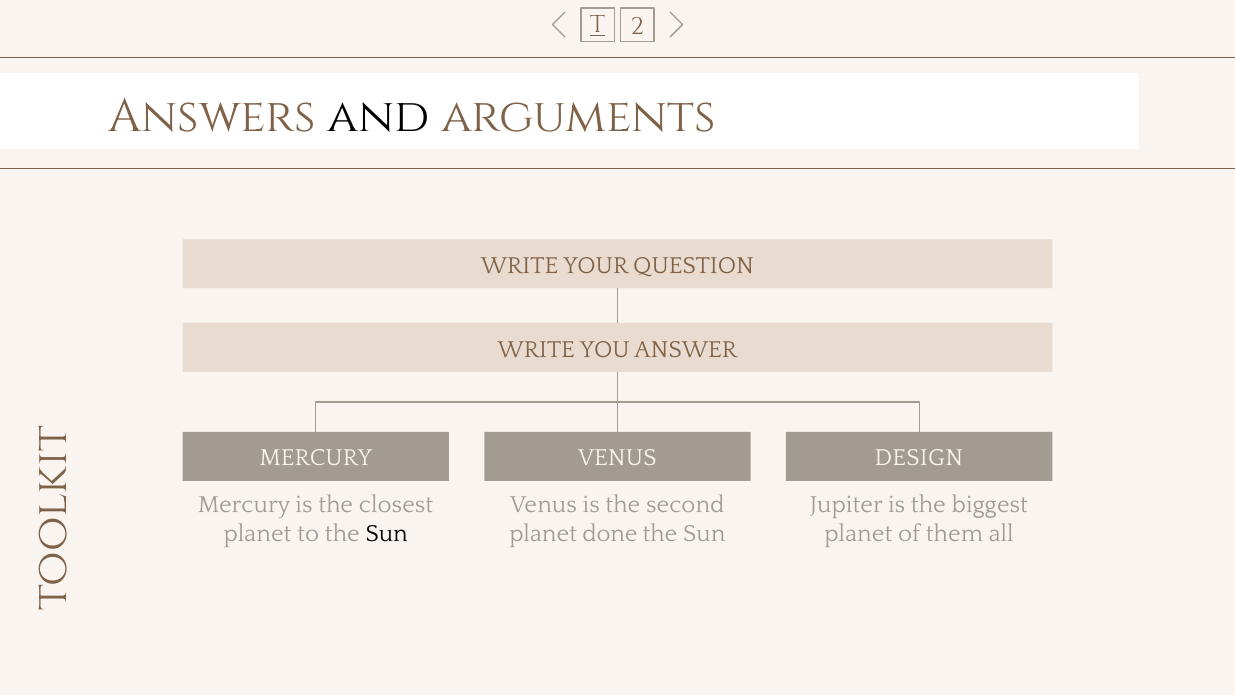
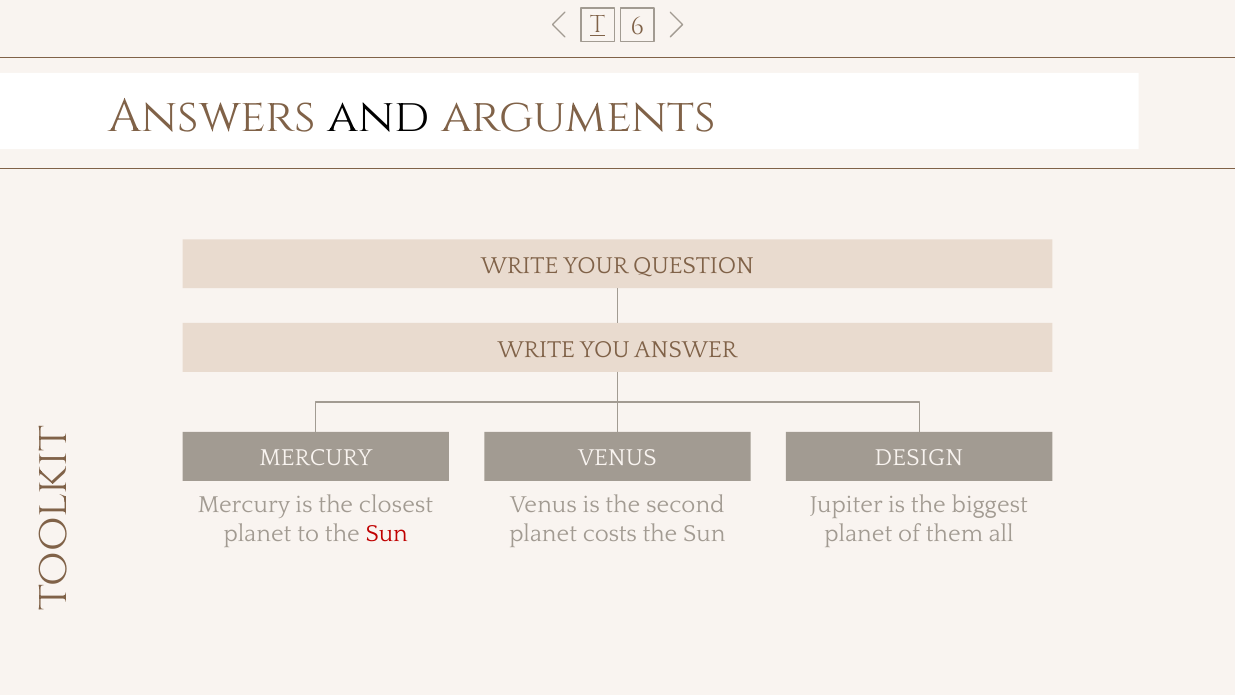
2: 2 -> 6 (637, 26)
Sun colour: black -> red (387, 533)
done: done -> costs (610, 533)
